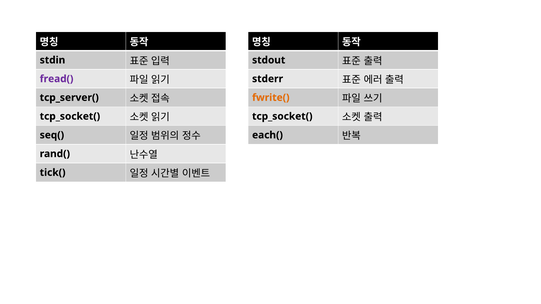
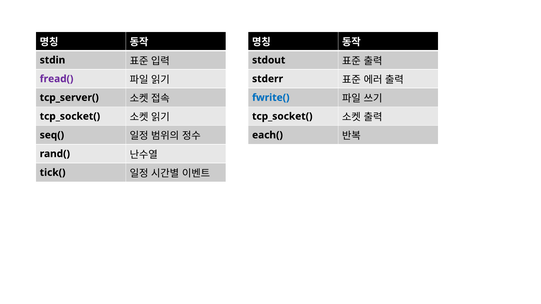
fwrite( colour: orange -> blue (271, 98)
